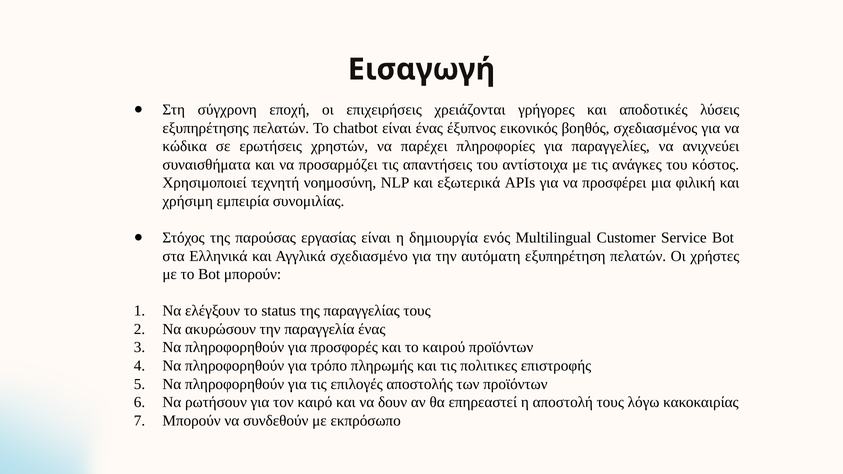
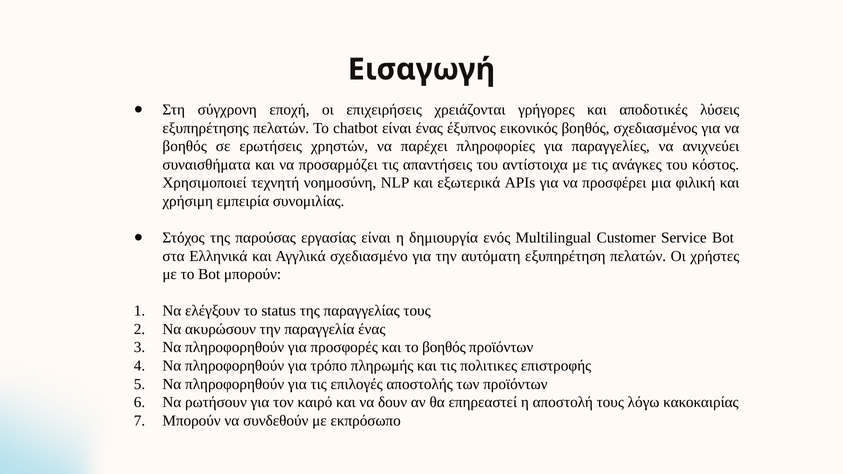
κώδικα: κώδικα -> βοηθός (185, 146)
το καιρού: καιρού -> βοηθός (444, 348)
